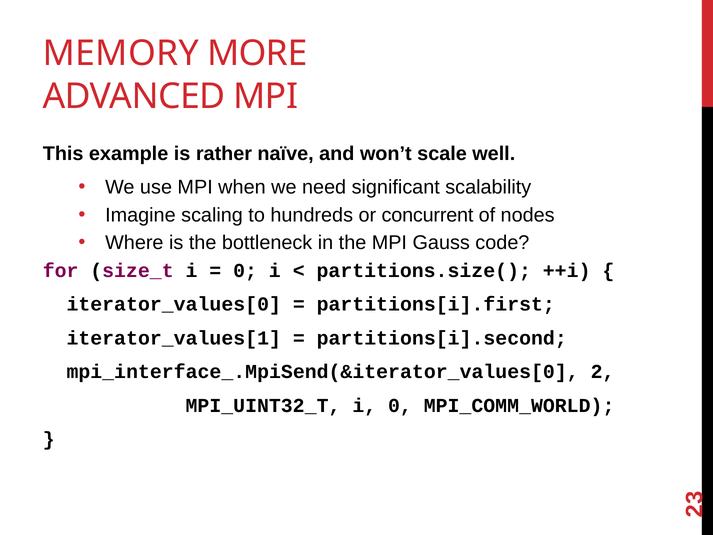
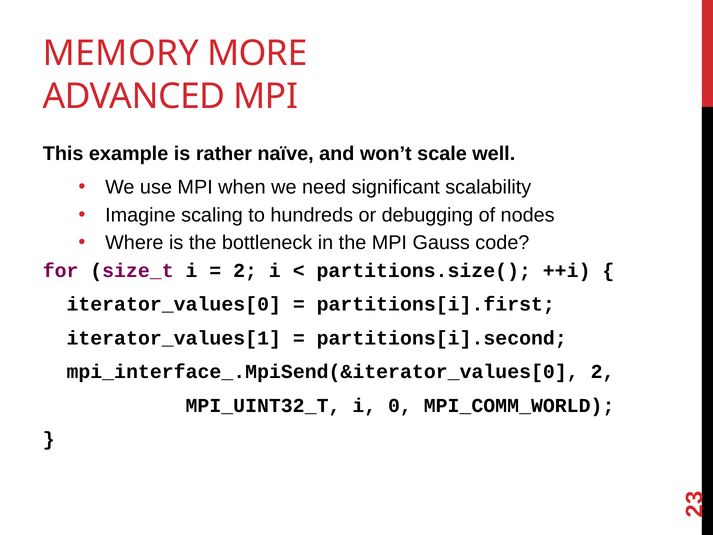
concurrent: concurrent -> debugging (427, 215)
0: 0 -> 2 (245, 271)
